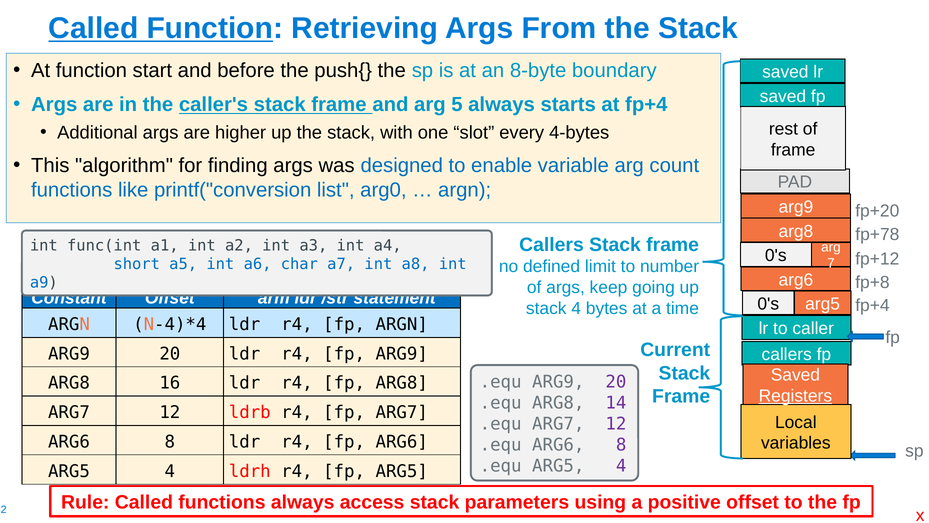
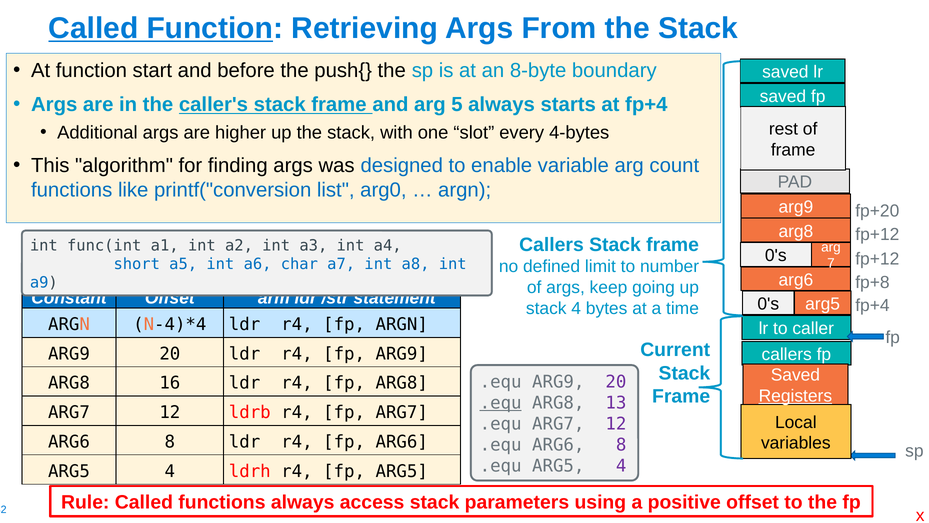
fp+78: fp+78 -> fp+12 (877, 234)
.equ underline: none -> present (501, 403)
14: 14 -> 13 (616, 403)
